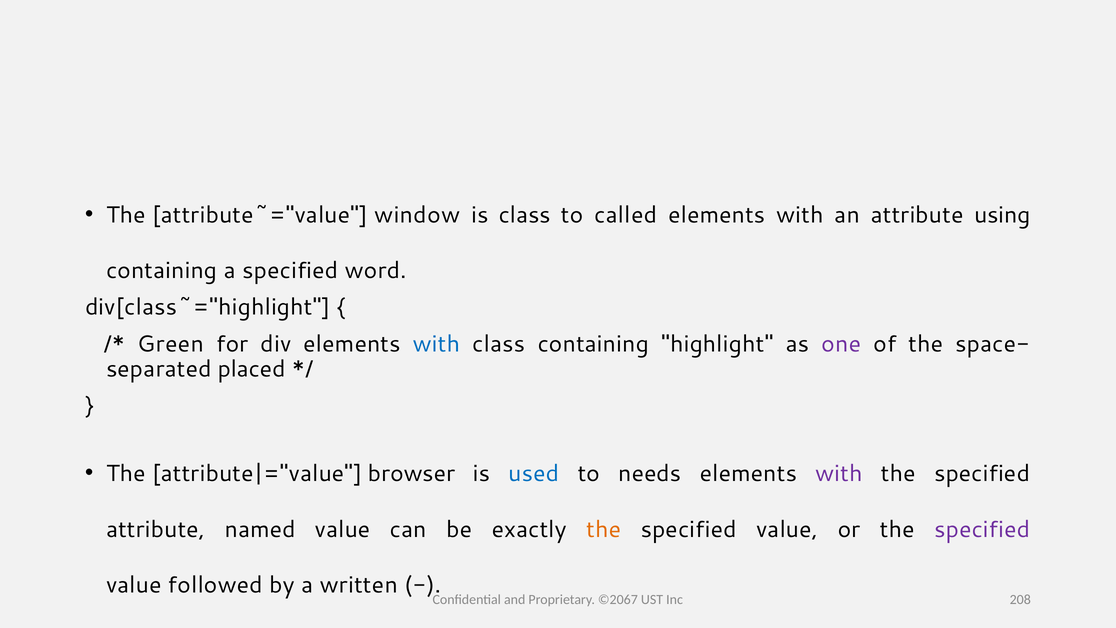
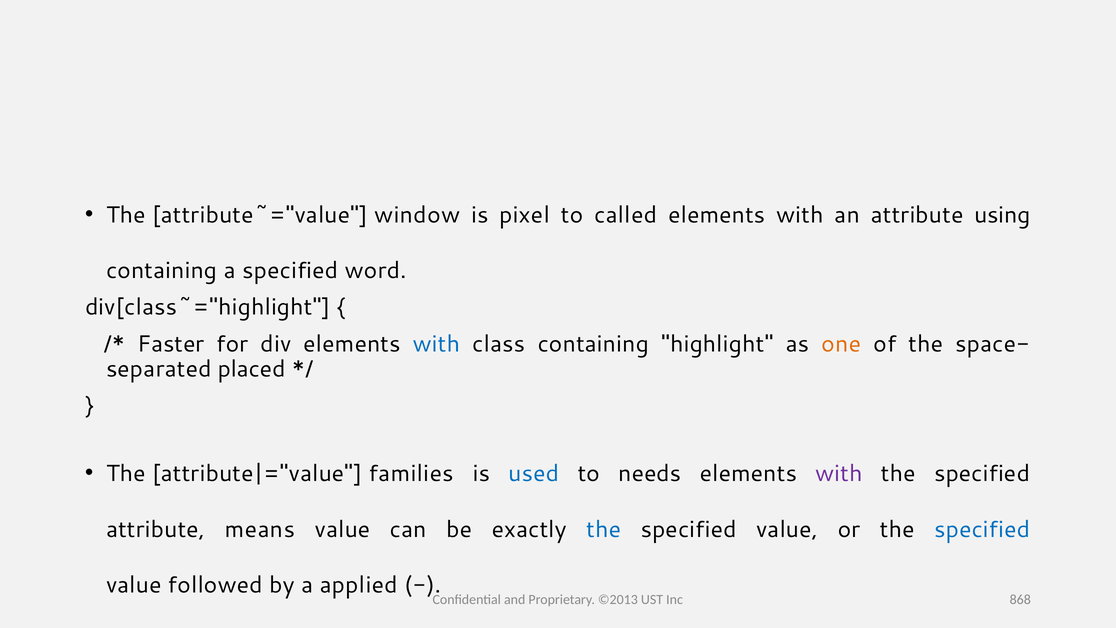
is class: class -> pixel (525, 215)
Green: Green -> Faster (171, 344)
one colour: purple -> orange (841, 344)
browser: browser -> families (411, 473)
named: named -> means (260, 529)
the colour: orange -> blue (604, 529)
specified colour: purple -> blue (982, 529)
written: written -> applied (359, 585)
©2067: ©2067 -> ©2013 (618, 599)
208: 208 -> 868 (1020, 599)
